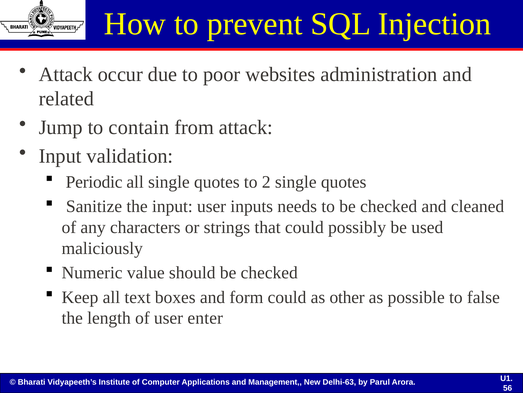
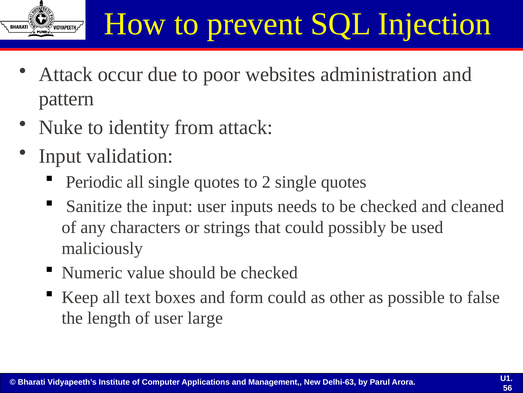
related: related -> pattern (66, 99)
Jump: Jump -> Nuke (61, 127)
contain: contain -> identity (139, 127)
enter: enter -> large (205, 318)
